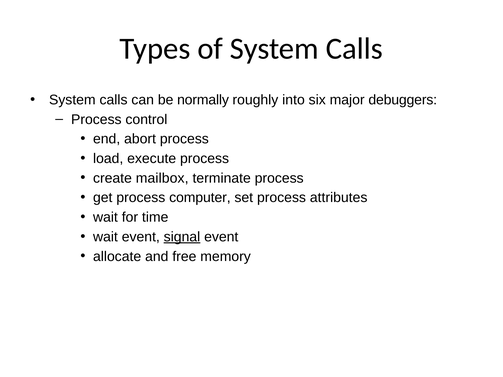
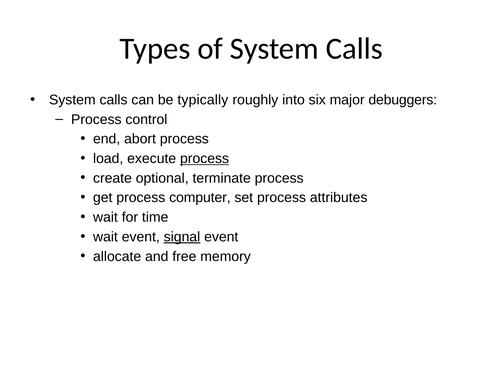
normally: normally -> typically (203, 100)
process underline: none -> present (205, 159)
mailbox: mailbox -> optional (162, 178)
